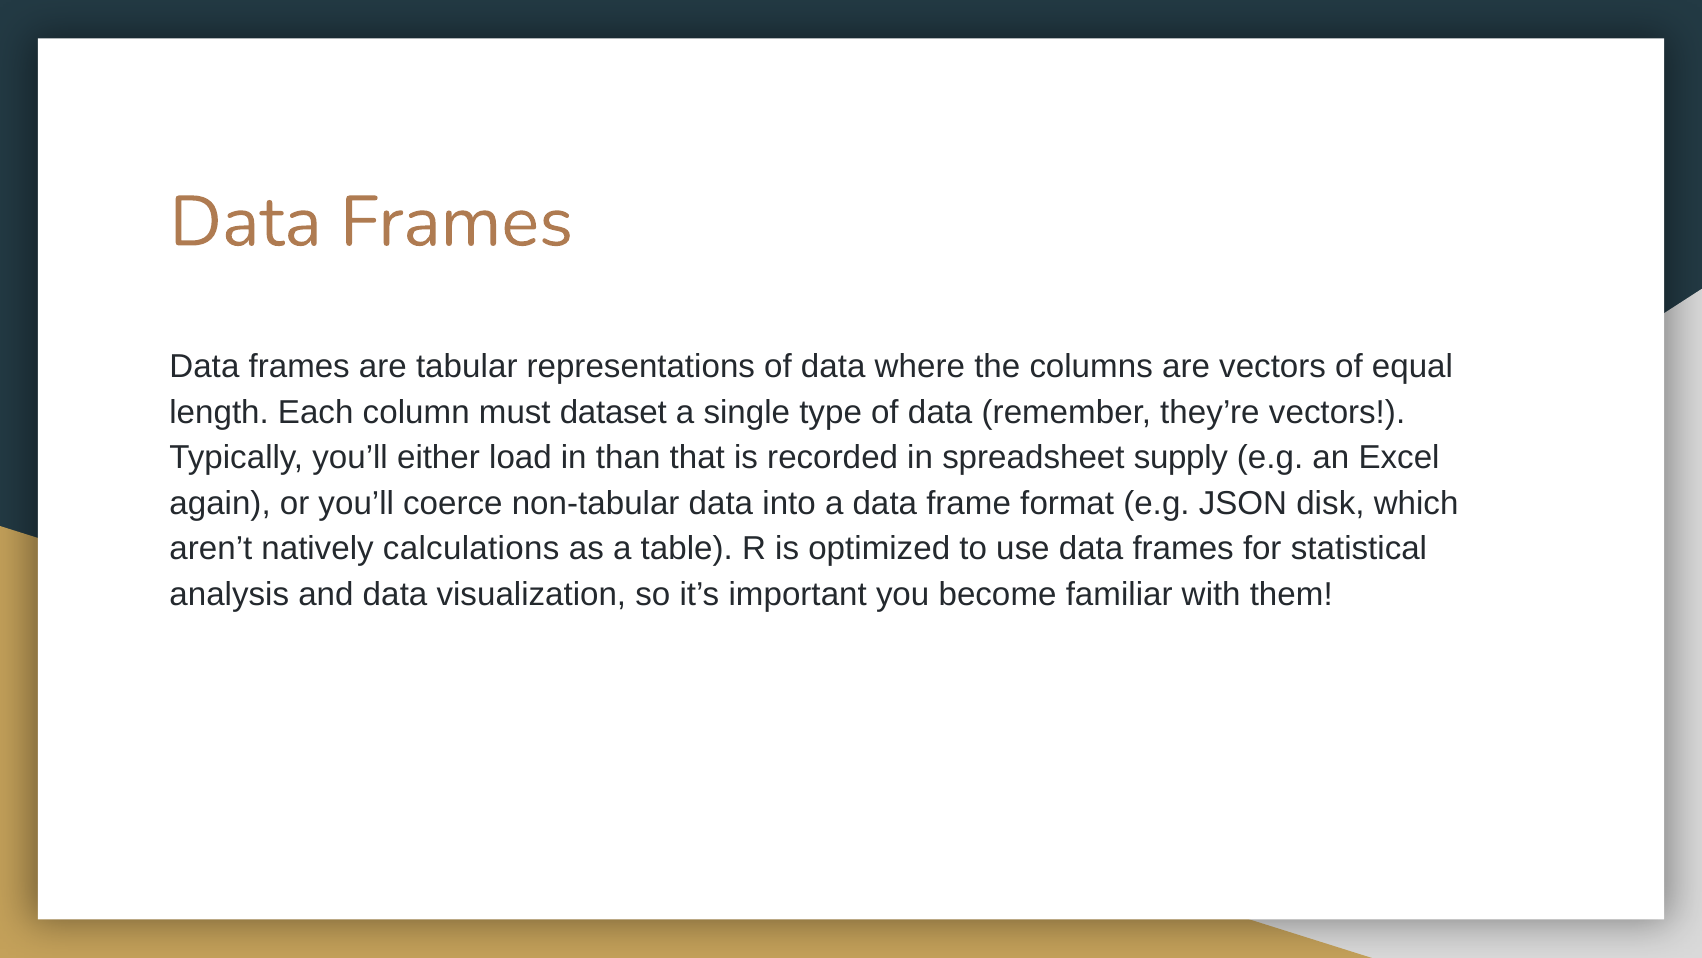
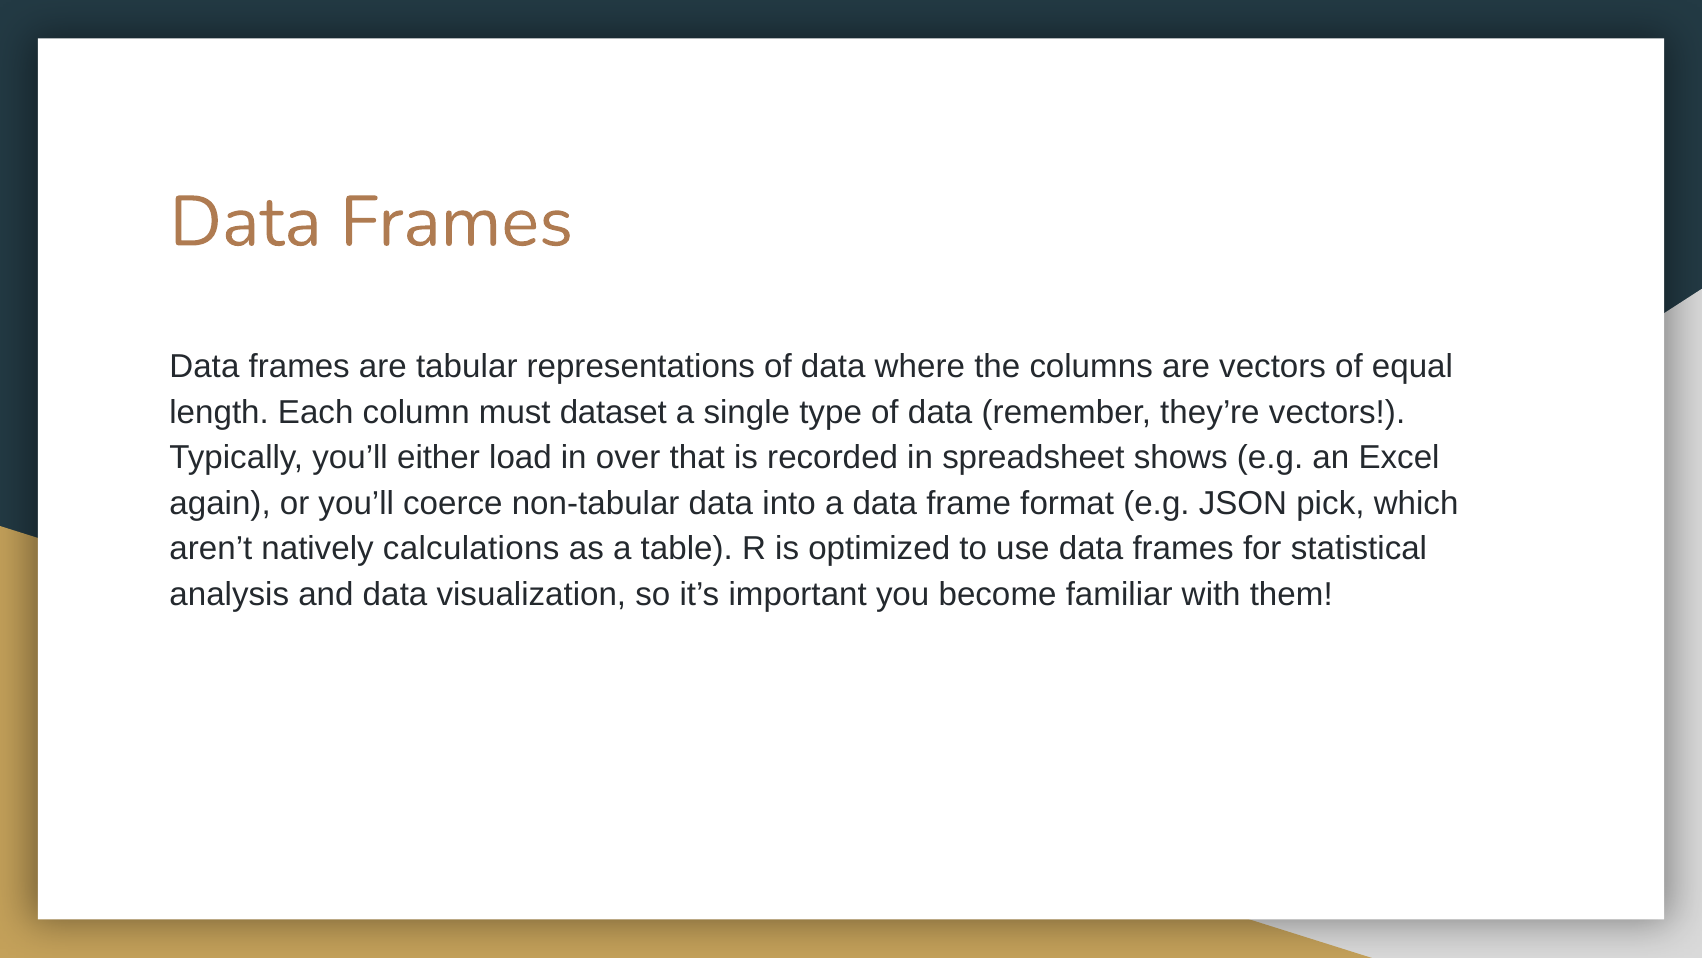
than: than -> over (628, 457)
supply: supply -> shows (1181, 457)
disk: disk -> pick (1330, 503)
